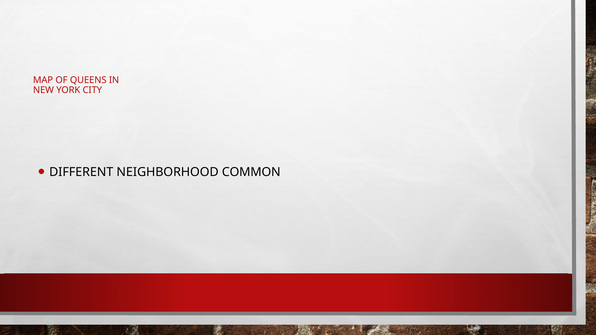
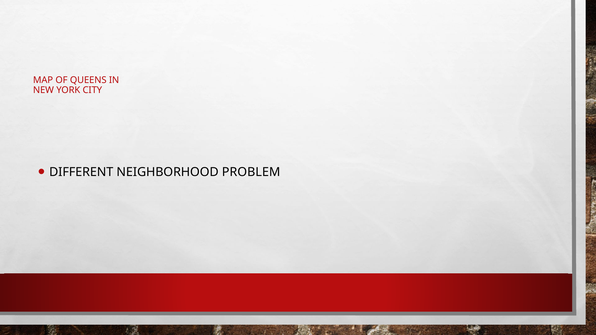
COMMON: COMMON -> PROBLEM (251, 172)
